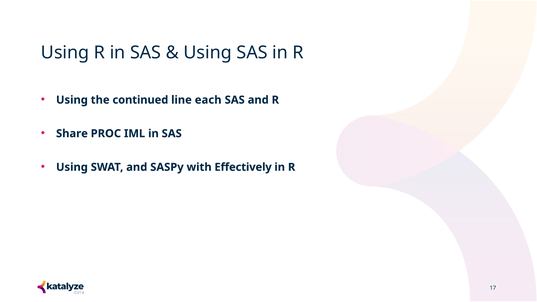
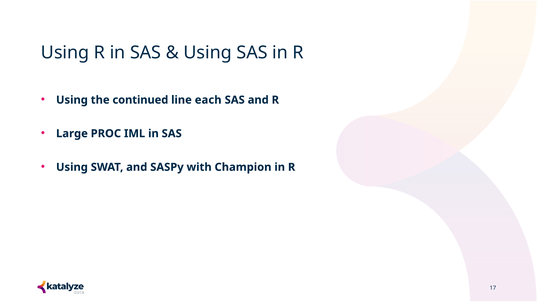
Share: Share -> Large (72, 134)
Effectively: Effectively -> Champion (243, 167)
